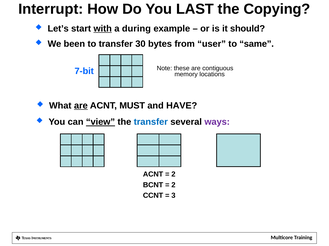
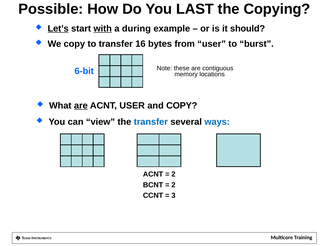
Interrupt: Interrupt -> Possible (51, 9)
Let’s underline: none -> present (58, 29)
We been: been -> copy (74, 44)
30: 30 -> 16 (140, 44)
same: same -> burst (257, 44)
7-bit: 7-bit -> 6-bit (84, 71)
ACNT MUST: MUST -> USER (132, 106)
and HAVE: HAVE -> COPY (182, 106)
view underline: present -> none (100, 122)
ways colour: purple -> blue (217, 122)
